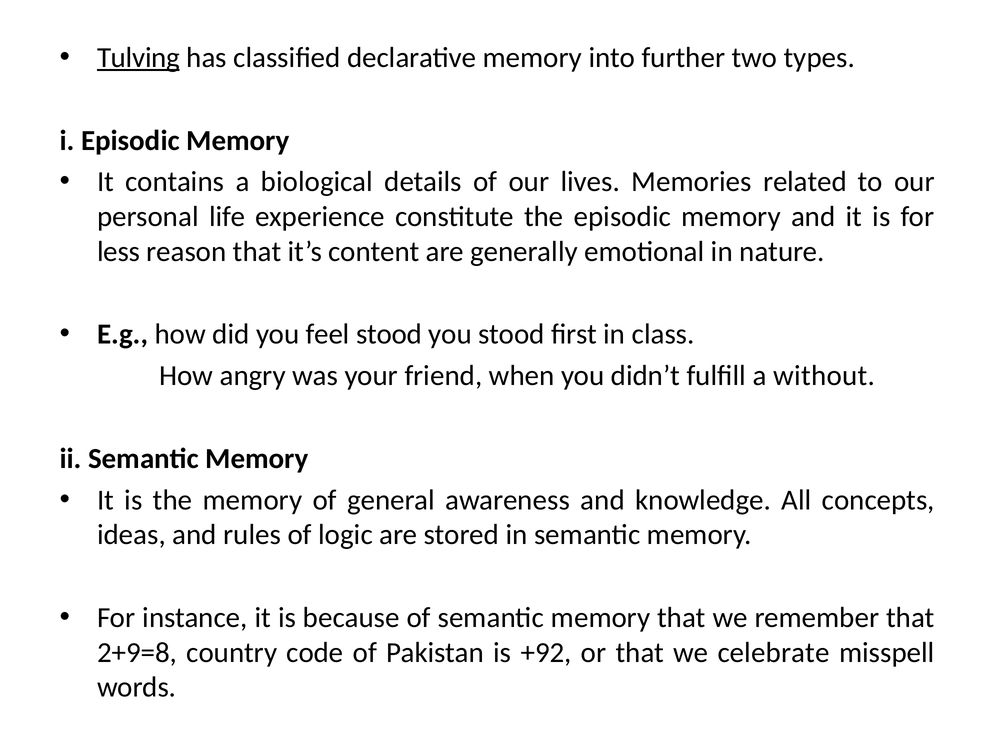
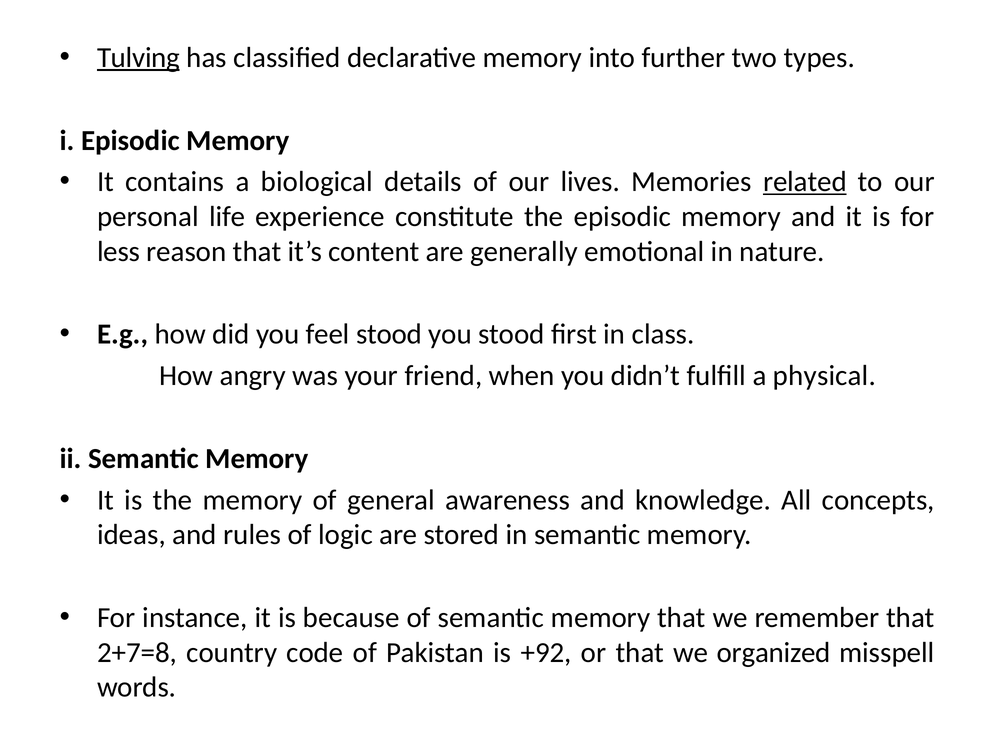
related underline: none -> present (805, 182)
without: without -> physical (824, 376)
2+9=8: 2+9=8 -> 2+7=8 (137, 653)
celebrate: celebrate -> organized (774, 653)
